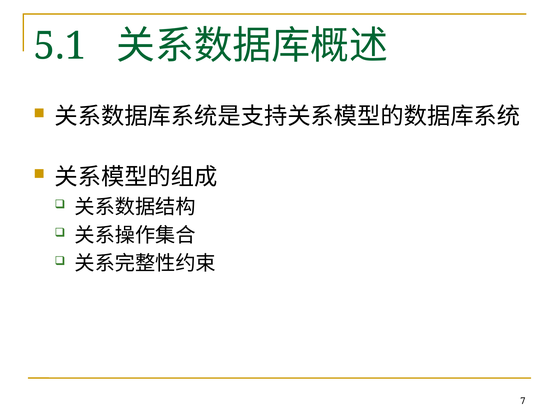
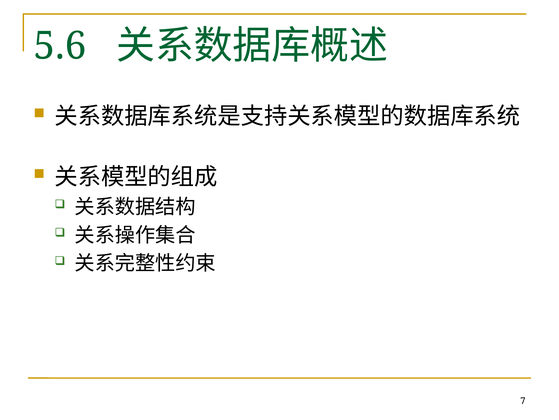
5.1: 5.1 -> 5.6 (60, 46)
